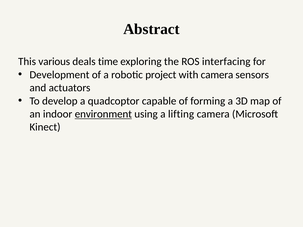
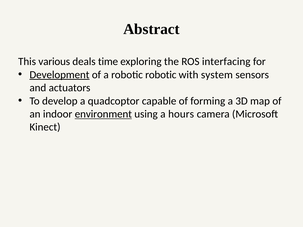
Development underline: none -> present (59, 75)
robotic project: project -> robotic (161, 75)
with camera: camera -> system (217, 75)
lifting: lifting -> hours (181, 114)
